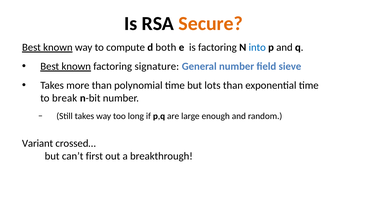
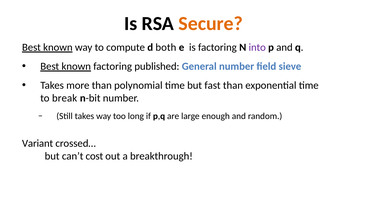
into colour: blue -> purple (257, 48)
signature: signature -> published (157, 67)
lots: lots -> fast (213, 85)
first: first -> cost (94, 156)
